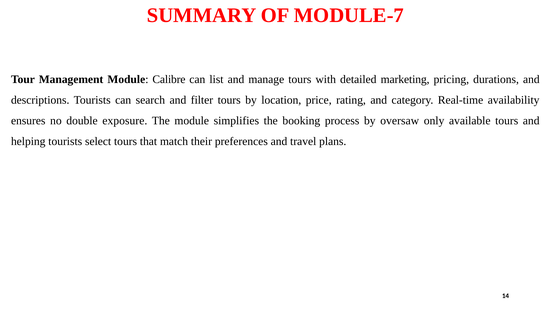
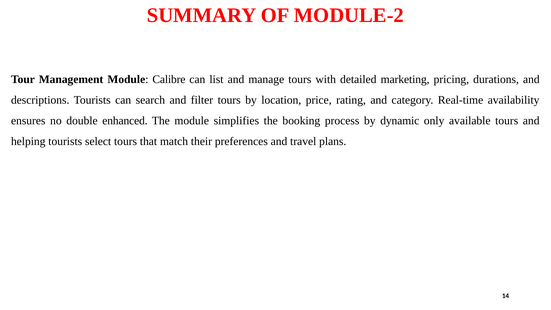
MODULE-7: MODULE-7 -> MODULE-2 (349, 15)
exposure: exposure -> enhanced (125, 121)
oversaw: oversaw -> dynamic (400, 121)
